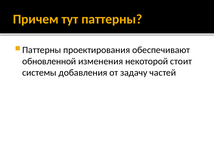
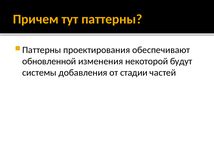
стоит: стоит -> будут (181, 61)
задачу: задачу -> стадии (134, 73)
